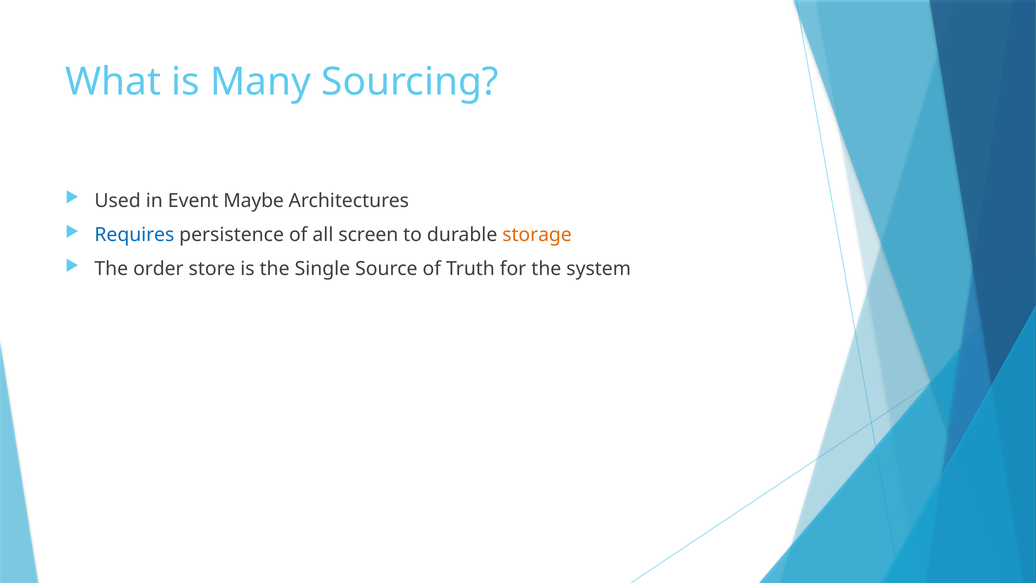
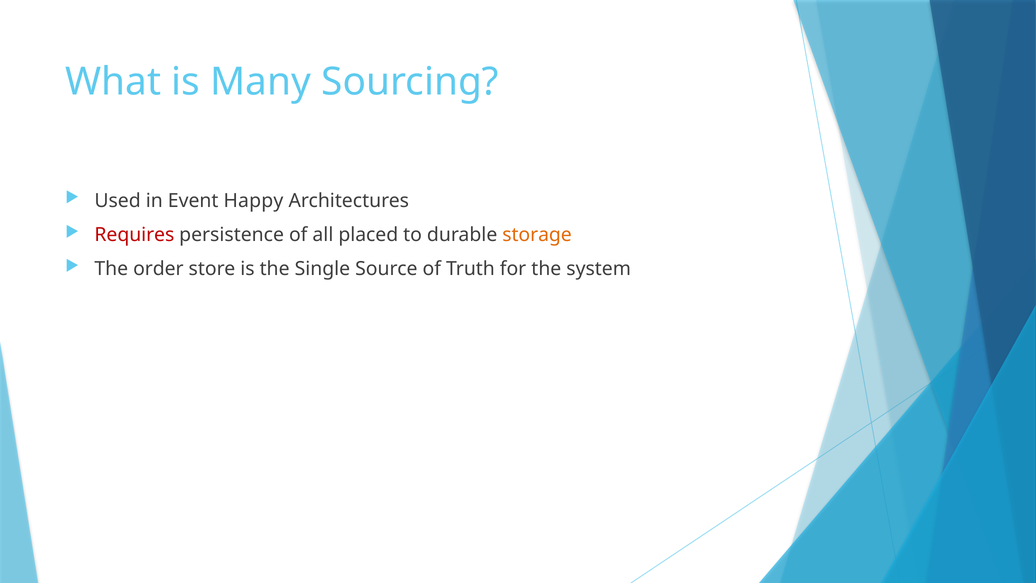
Maybe: Maybe -> Happy (253, 201)
Requires colour: blue -> red (134, 235)
screen: screen -> placed (368, 235)
